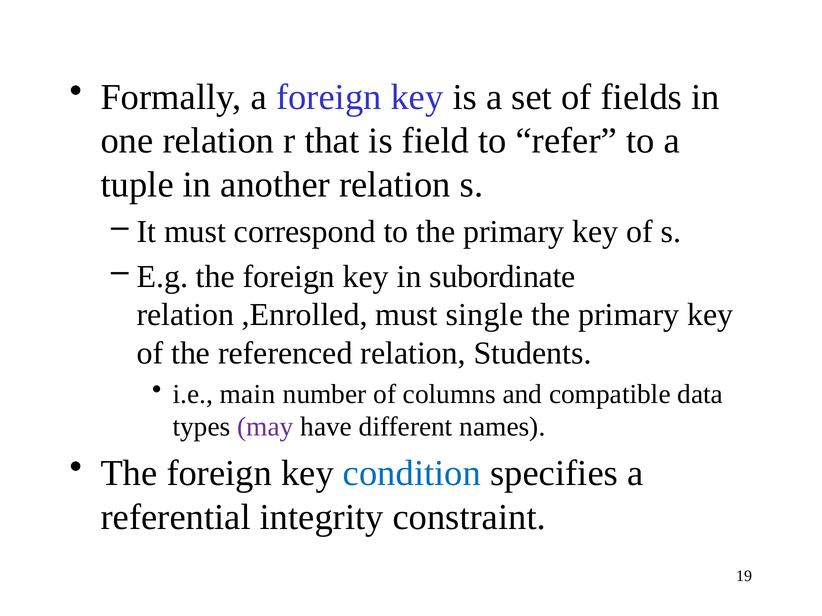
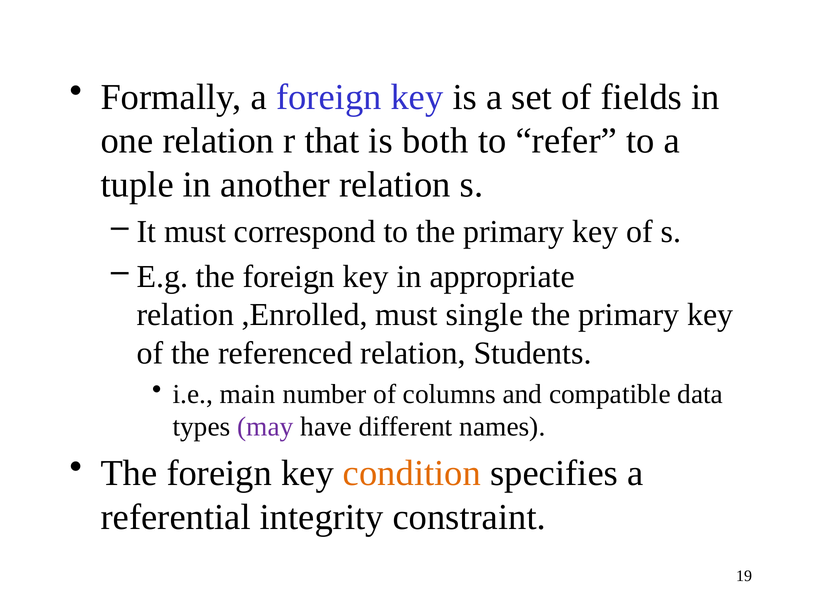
field: field -> both (435, 141)
subordinate: subordinate -> appropriate (502, 277)
condition colour: blue -> orange (412, 474)
